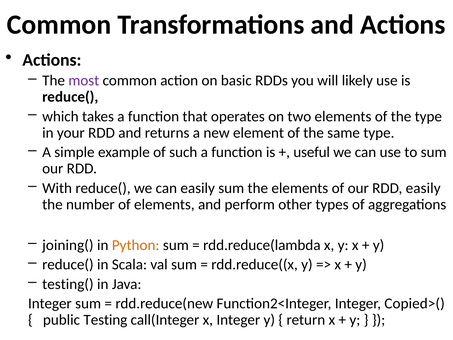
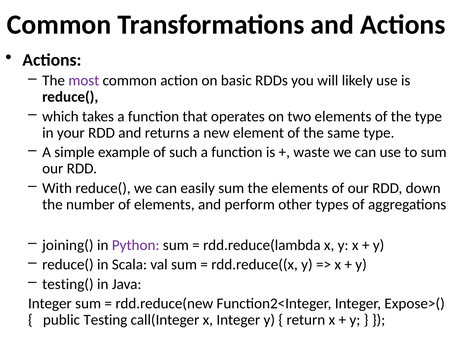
useful: useful -> waste (312, 152)
RDD easily: easily -> down (423, 188)
Python colour: orange -> purple (136, 245)
Copied>(: Copied>( -> Expose>( (415, 303)
